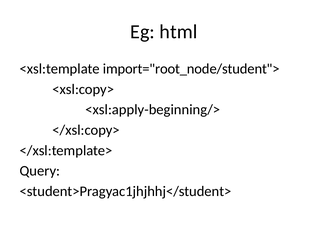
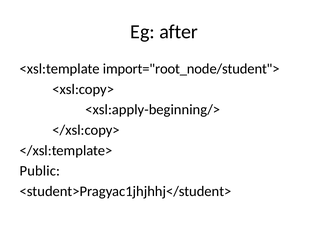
html: html -> after (179, 32)
Query: Query -> Public (40, 171)
